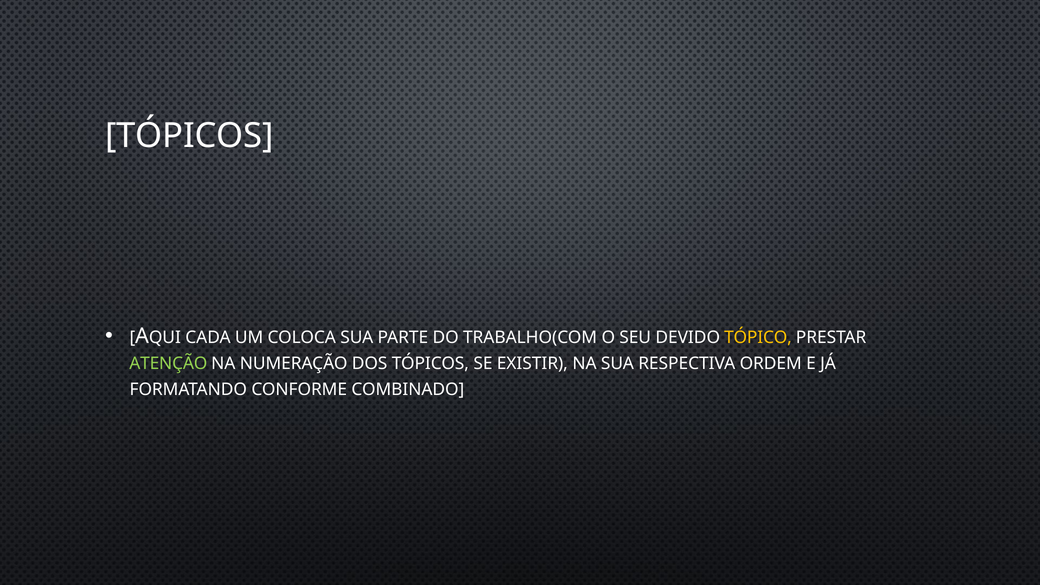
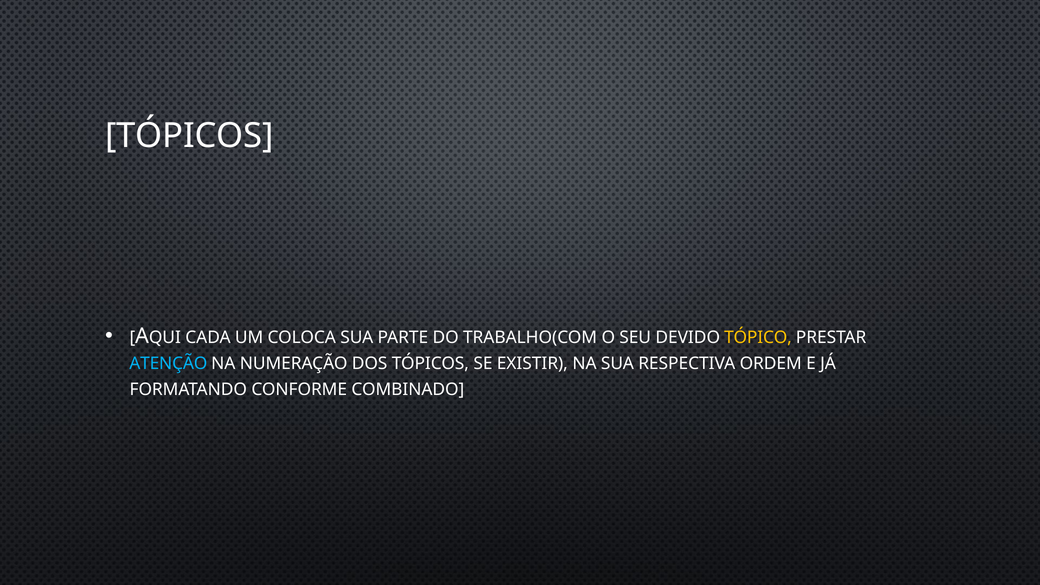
ATENÇÃO colour: light green -> light blue (168, 364)
